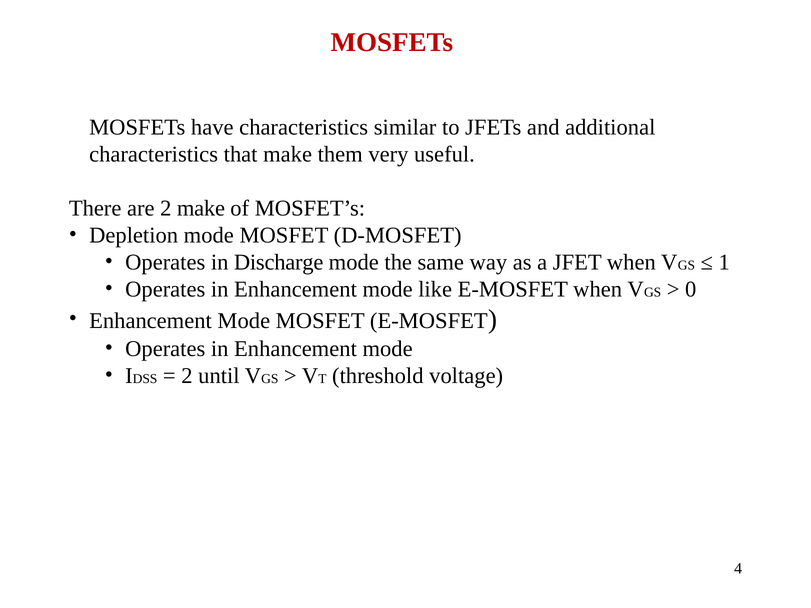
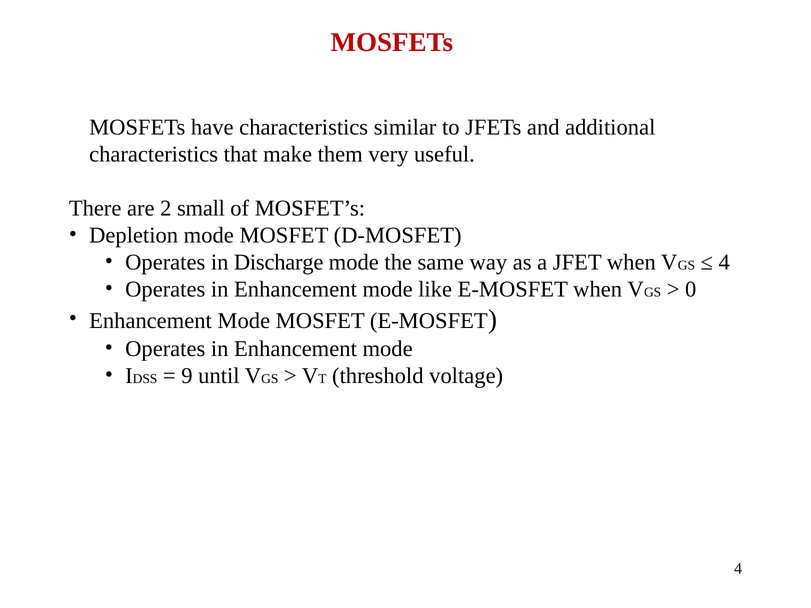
2 make: make -> small (201, 208)
1: 1 -> 4 (724, 263)
2: 2 -> 9 (187, 376)
